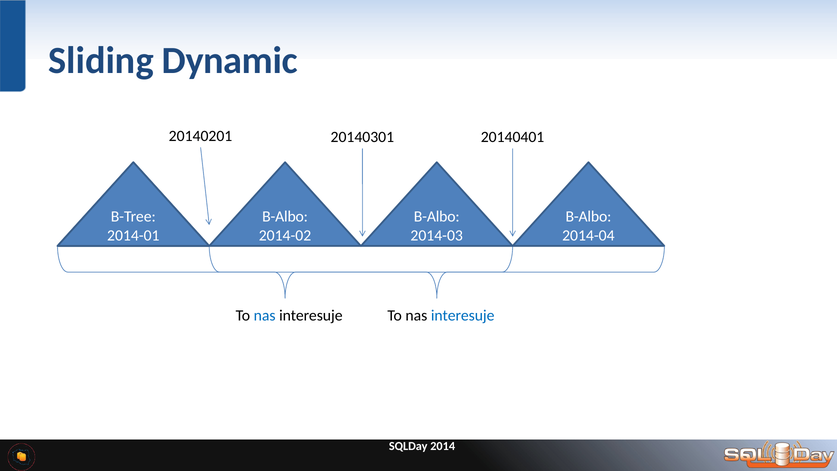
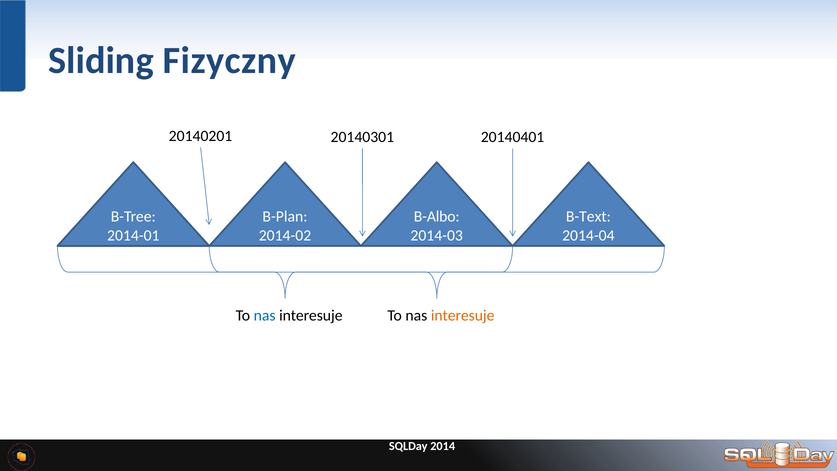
Dynamic: Dynamic -> Fizyczny (229, 61)
B-Albo: B-Albo -> B-Plan (285, 217)
B-Albo: B-Albo -> B-Text (588, 217)
interesuje colour: blue -> orange (463, 316)
